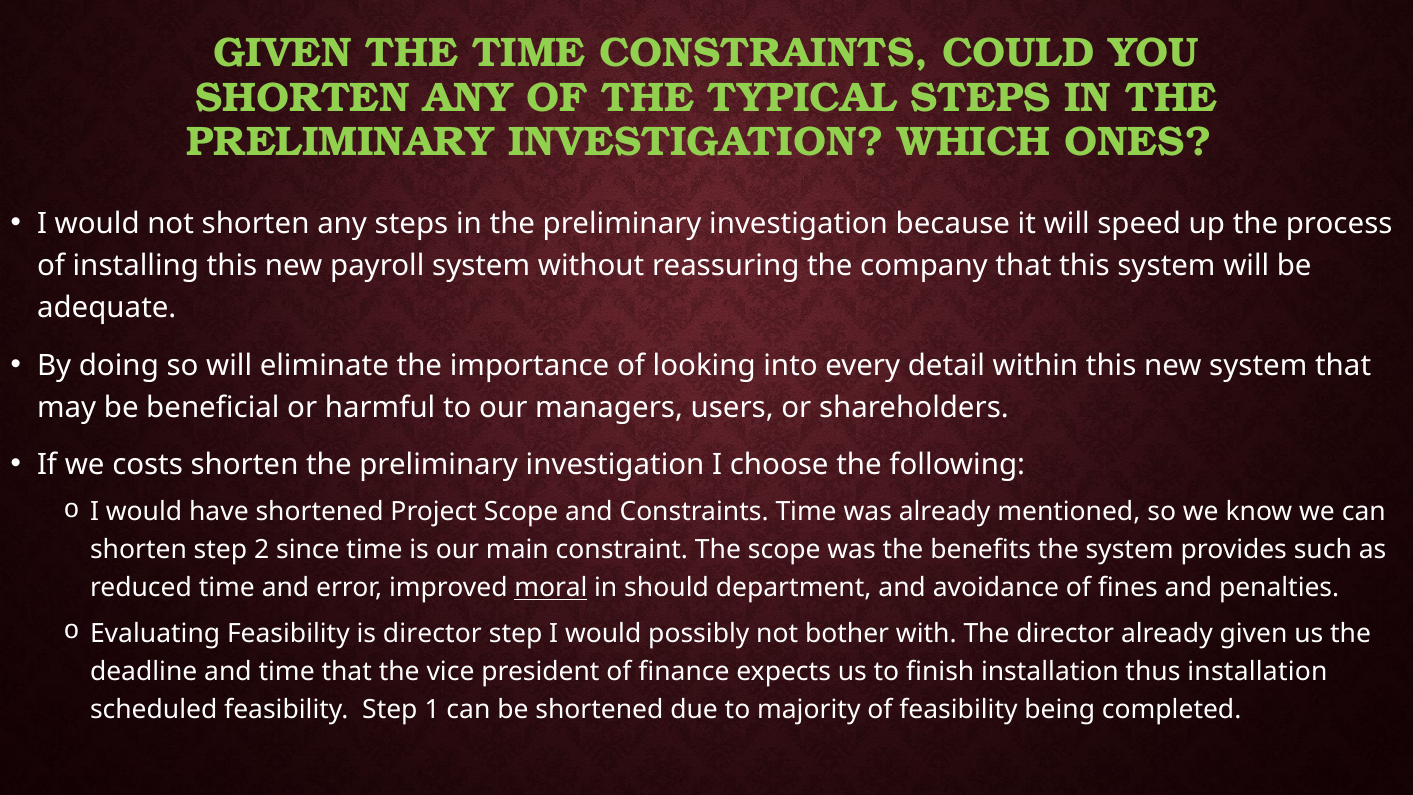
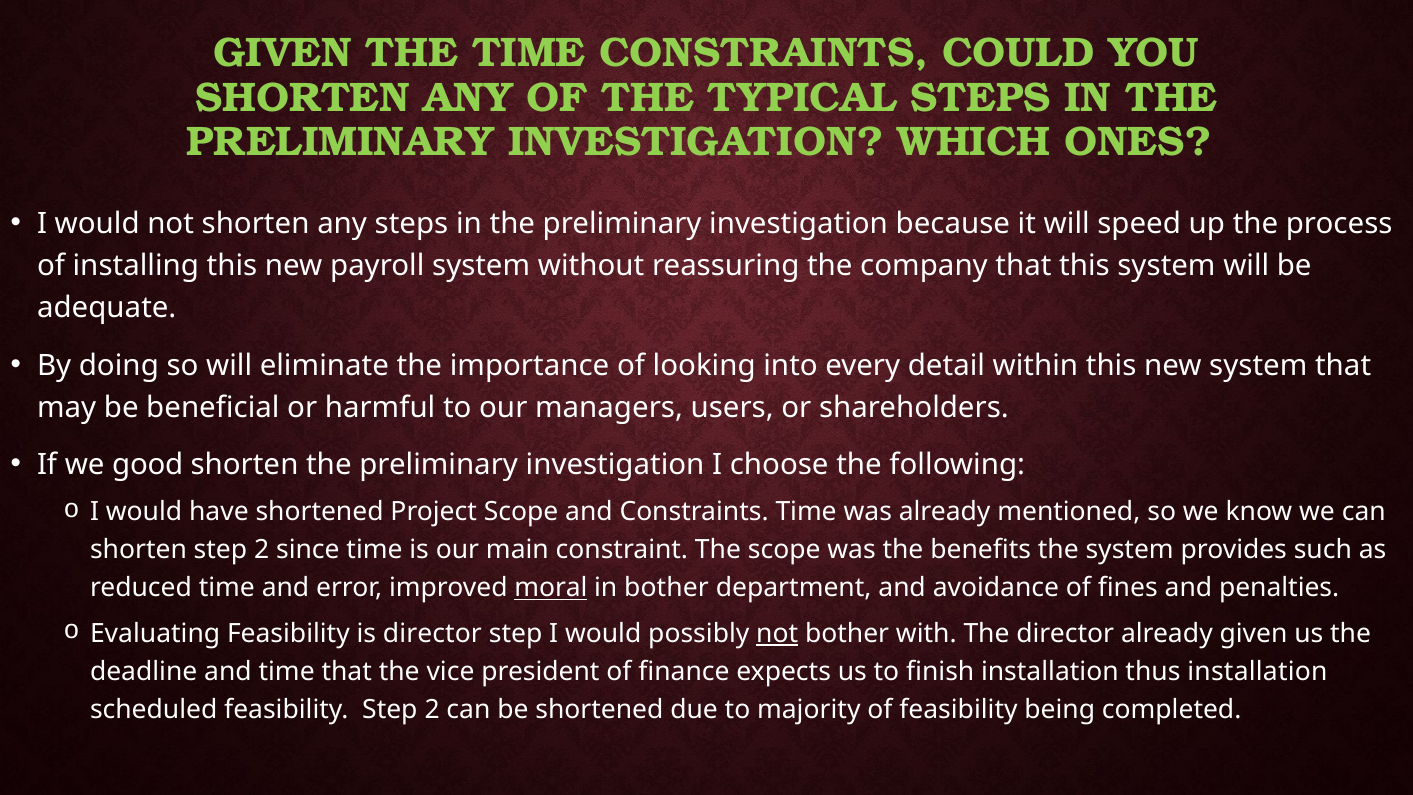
costs: costs -> good (148, 465)
in should: should -> bother (667, 588)
not underline: none -> present (777, 634)
feasibility Step 1: 1 -> 2 (432, 710)
